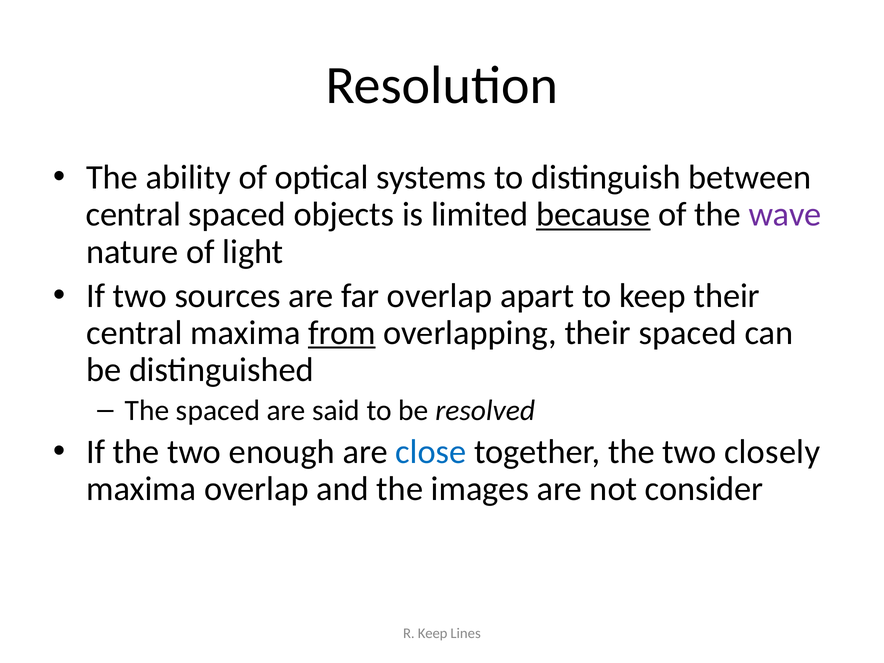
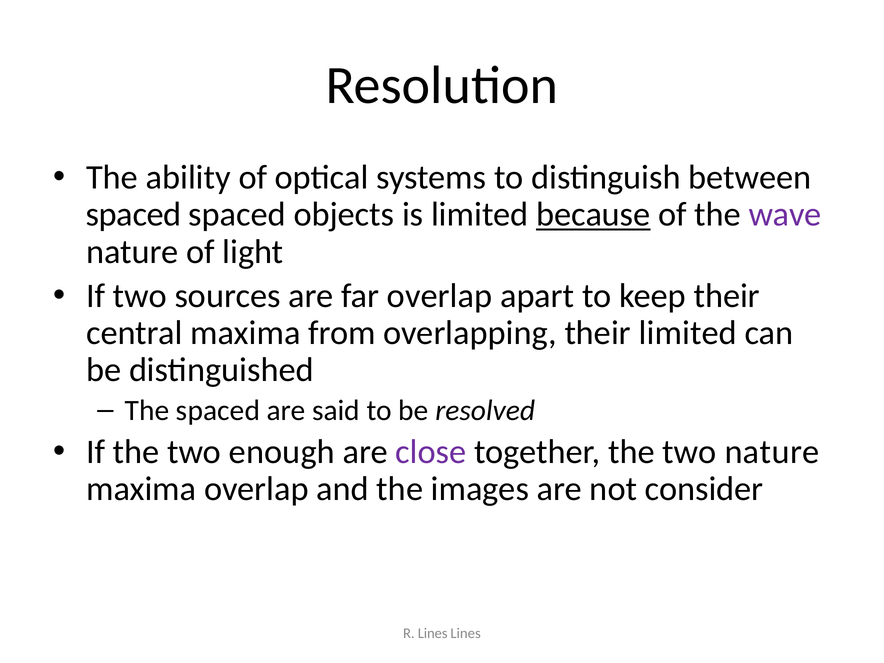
central: central -> spaced (134, 215)
from underline: present -> none (342, 333)
their spaced: spaced -> limited (688, 333)
close colour: blue -> purple (431, 452)
two closely: closely -> nature (772, 452)
R Keep: Keep -> Lines (433, 633)
